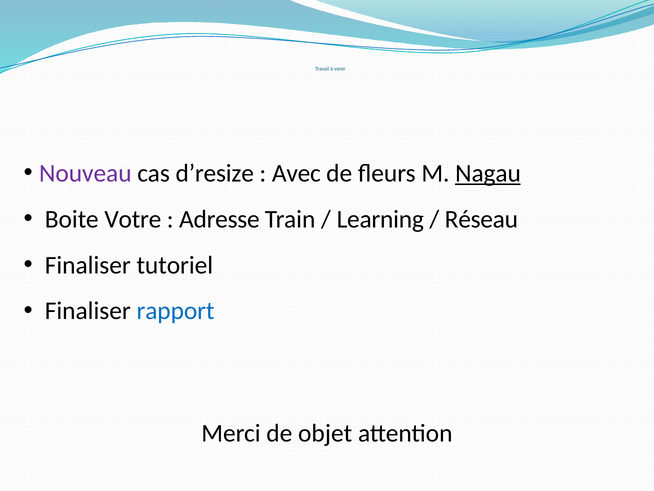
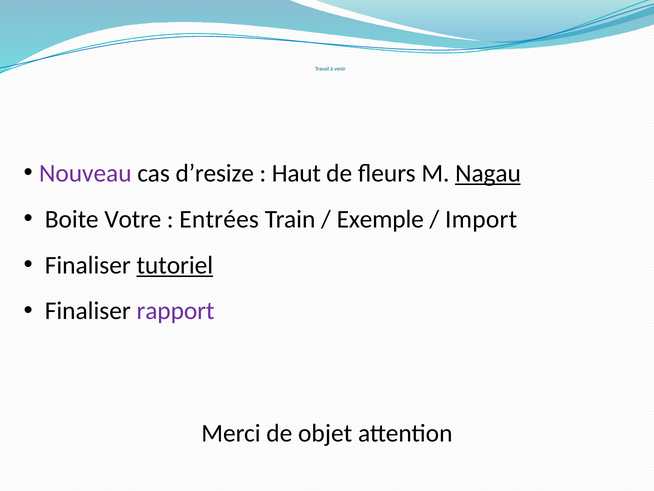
Avec: Avec -> Haut (296, 173)
Adresse: Adresse -> Entrées (219, 219)
Learning: Learning -> Exemple (380, 219)
Réseau: Réseau -> Import (481, 219)
tutoriel underline: none -> present (175, 265)
rapport colour: blue -> purple (175, 311)
